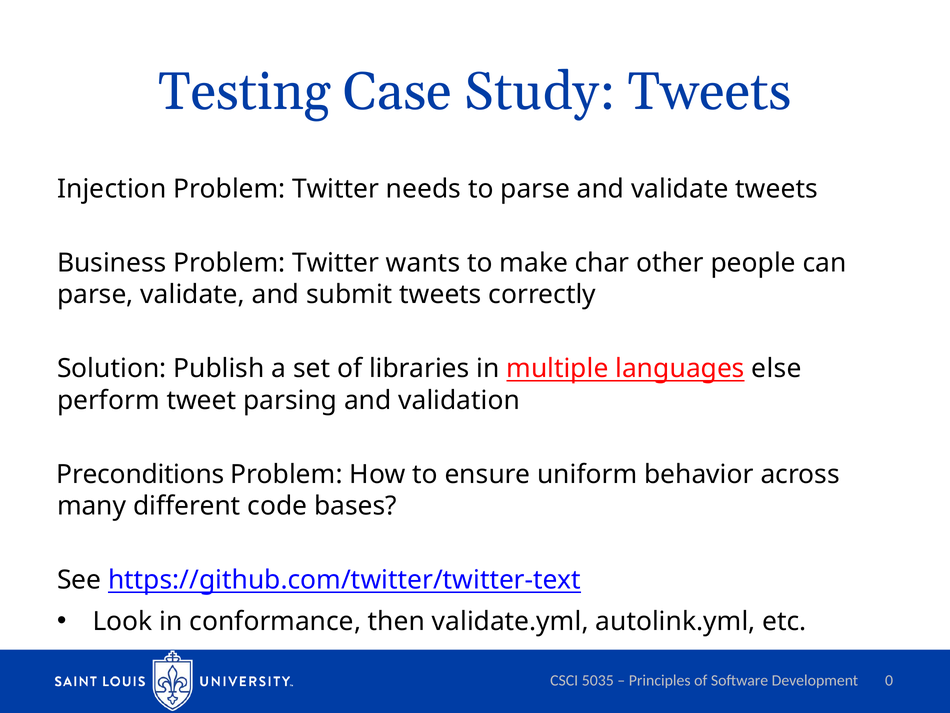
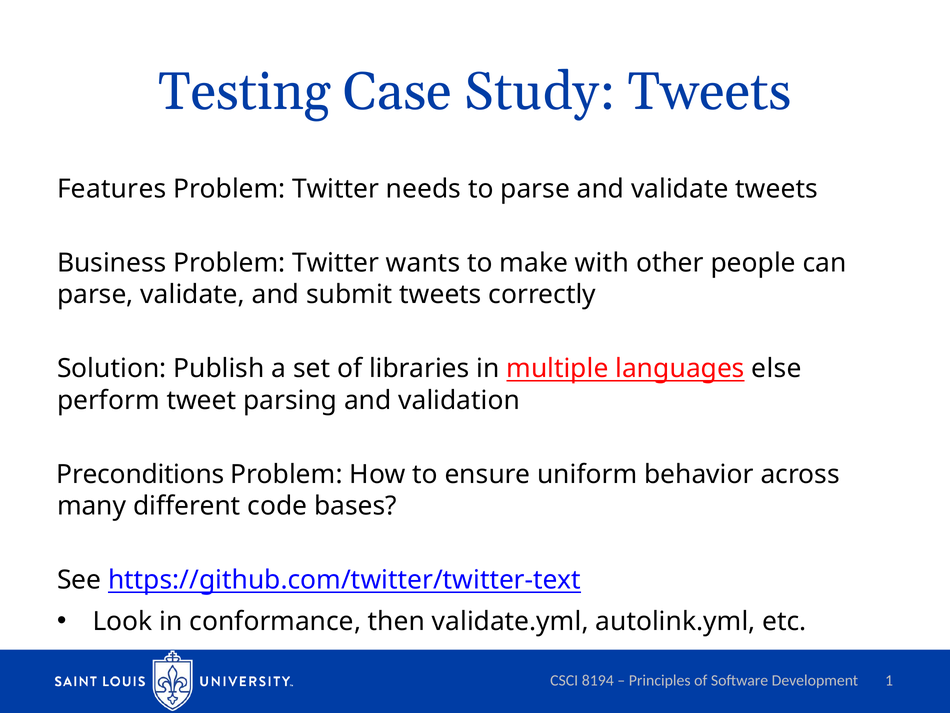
Injection: Injection -> Features (112, 189)
char: char -> with (602, 263)
5035: 5035 -> 8194 (598, 680)
0: 0 -> 1 (889, 680)
